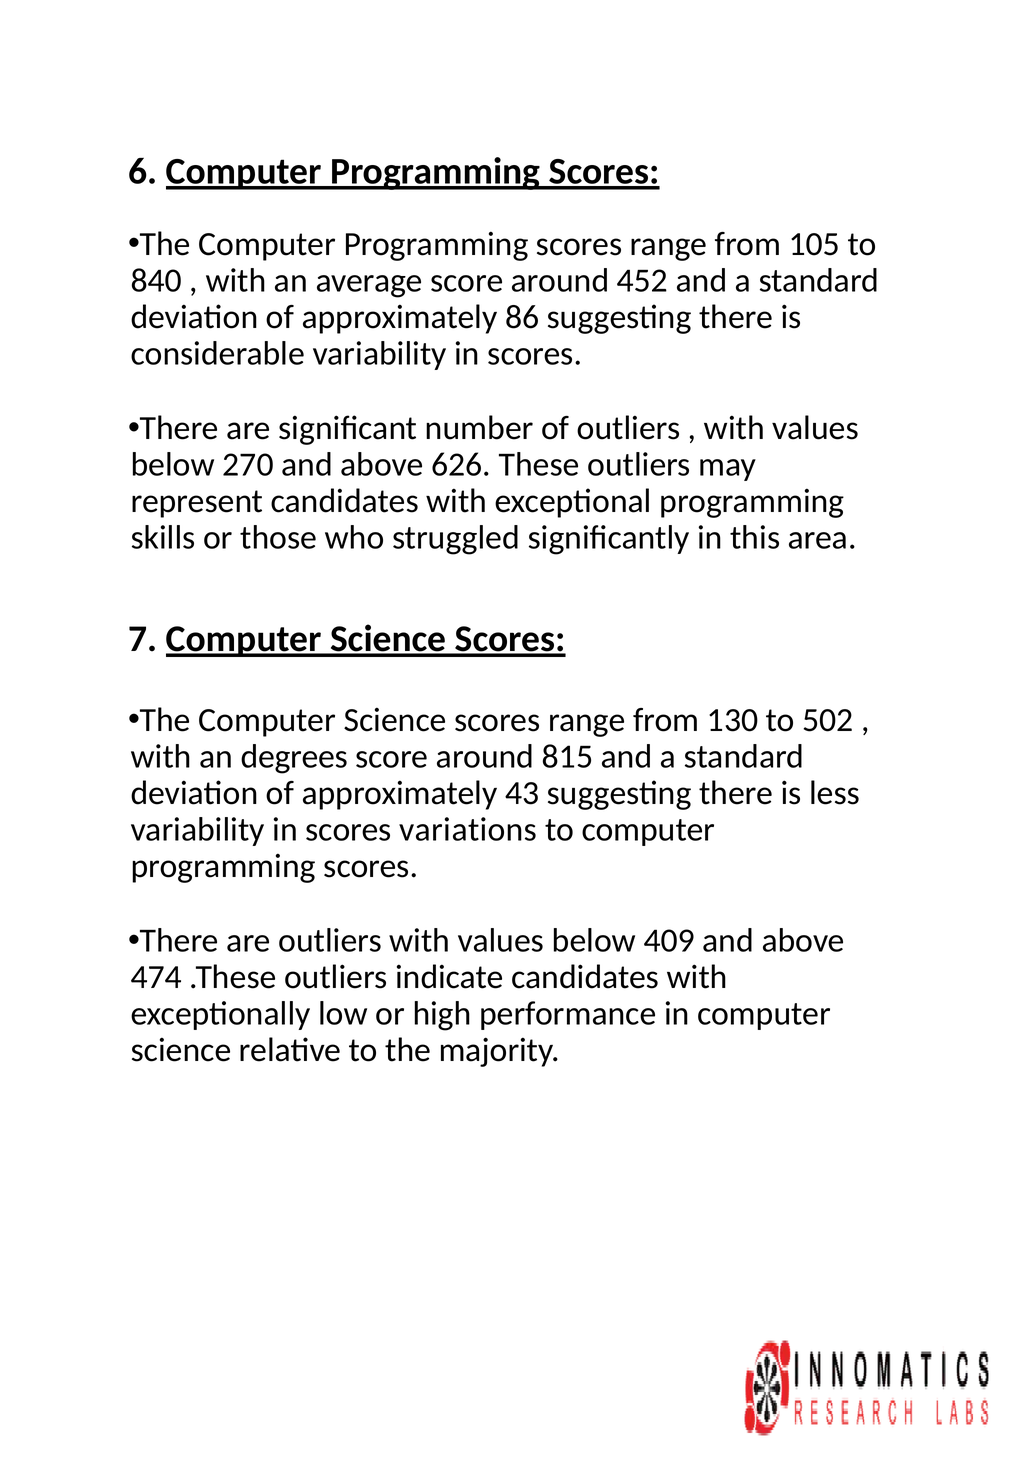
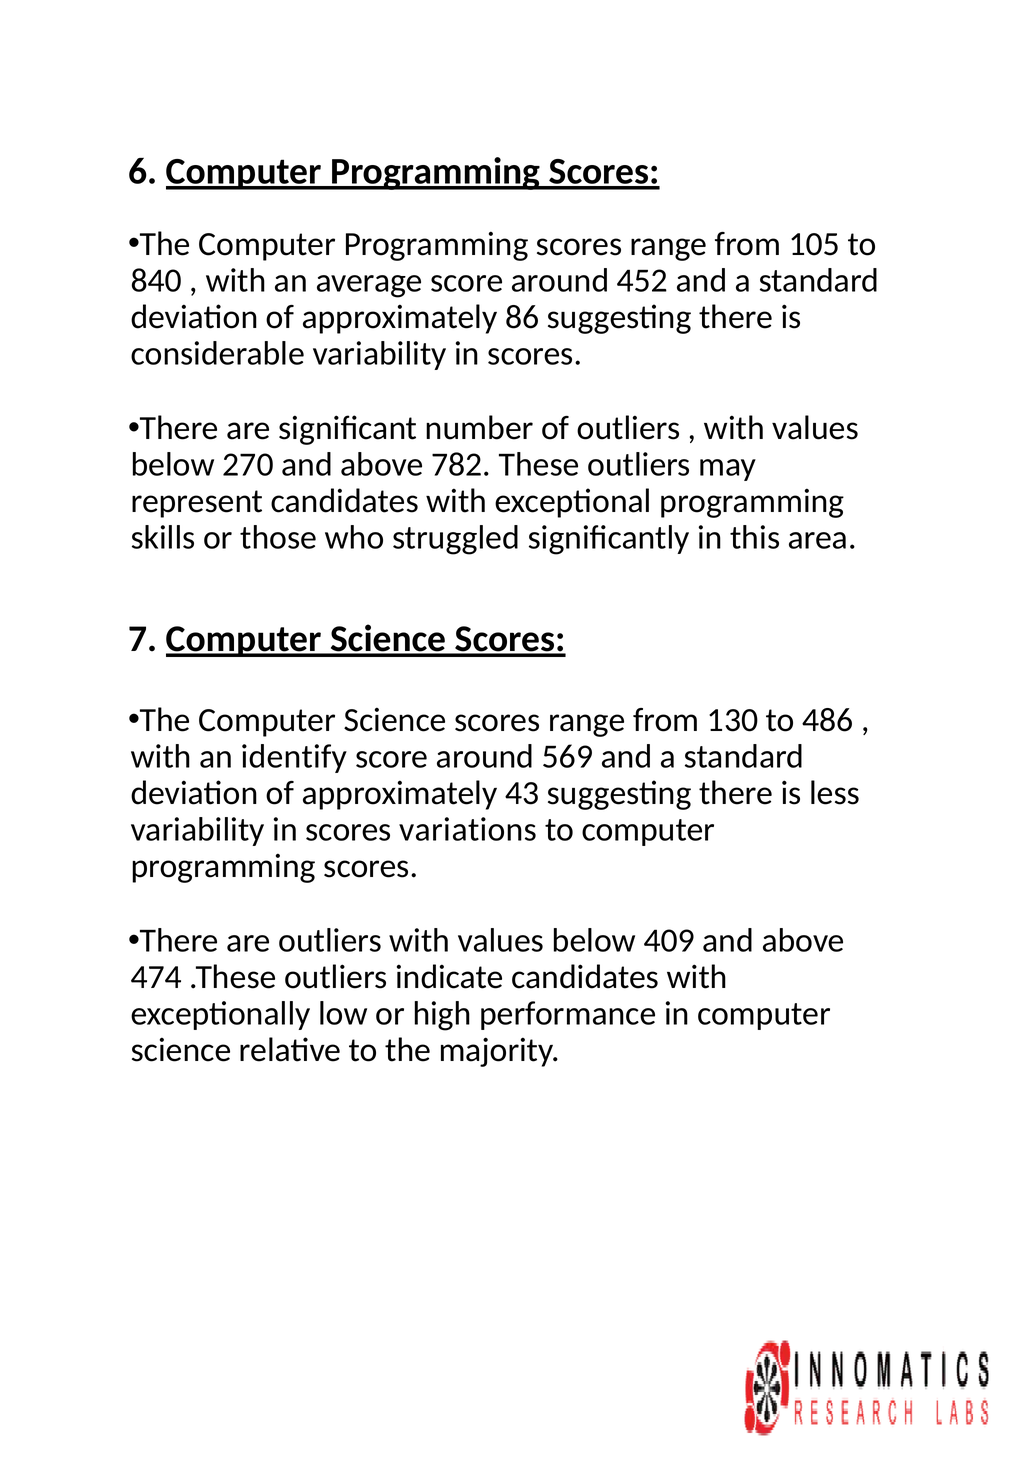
626: 626 -> 782 (461, 465)
502: 502 -> 486 (828, 720)
degrees: degrees -> identify (294, 757)
815: 815 -> 569 (568, 757)
